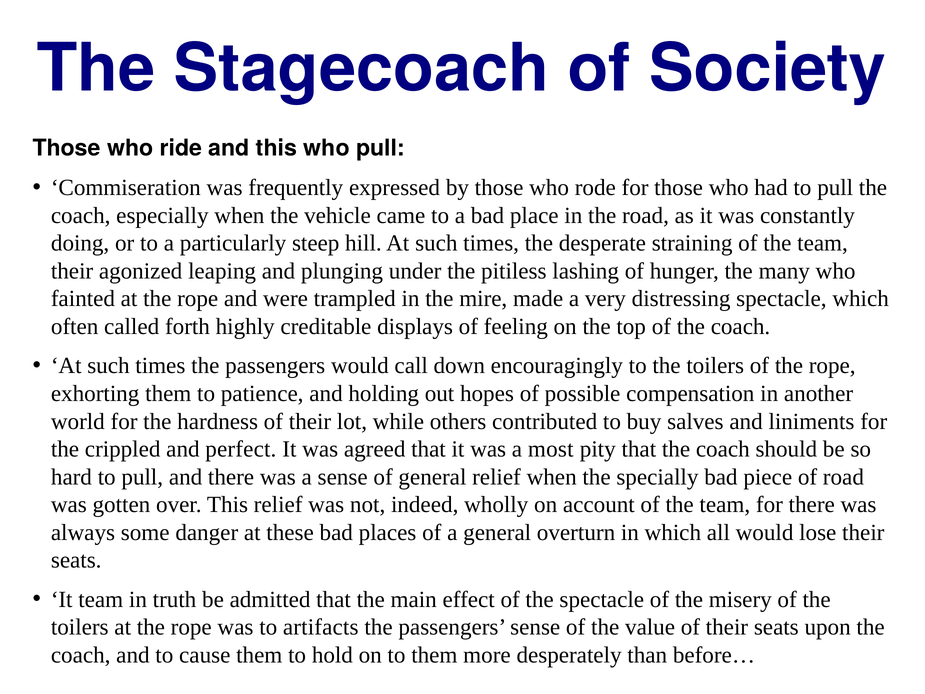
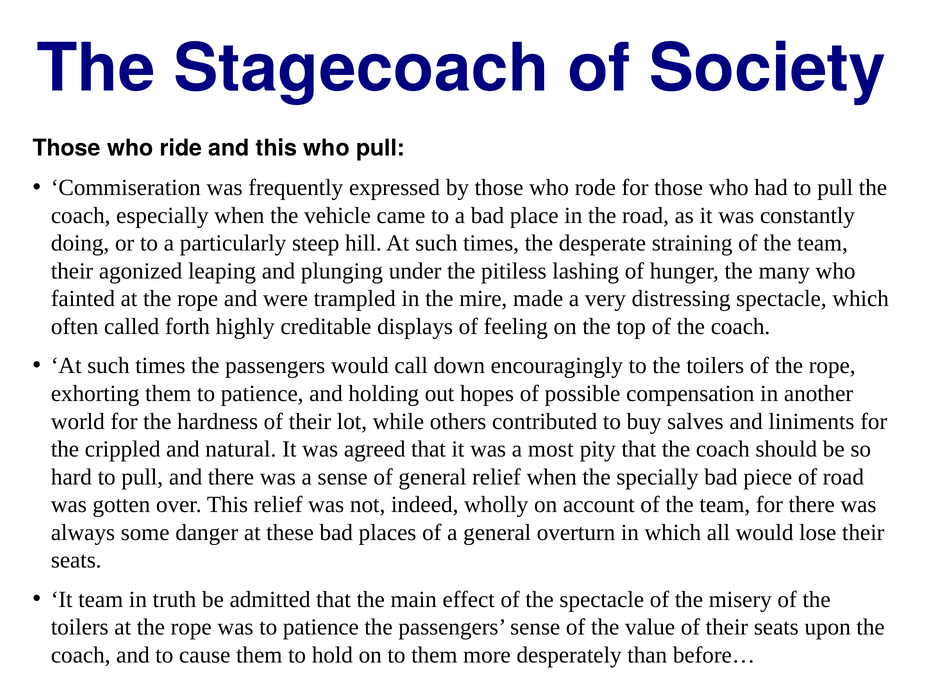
perfect: perfect -> natural (241, 449)
was to artifacts: artifacts -> patience (321, 627)
